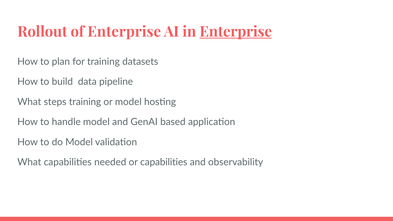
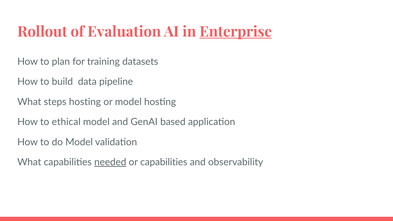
of Enterprise: Enterprise -> Evaluation (124, 32)
steps training: training -> hosting (85, 102)
handle: handle -> ethical (66, 122)
needed underline: none -> present (110, 162)
